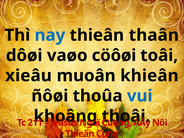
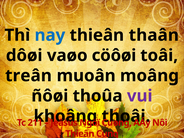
xieâu: xieâu -> treân (28, 76)
khieân: khieân -> moâng (149, 76)
vui colour: blue -> purple (140, 96)
